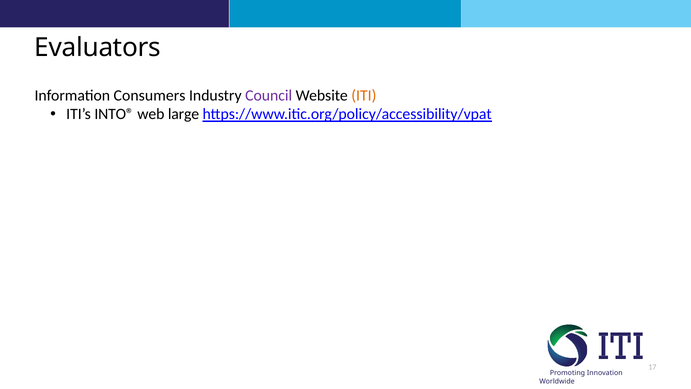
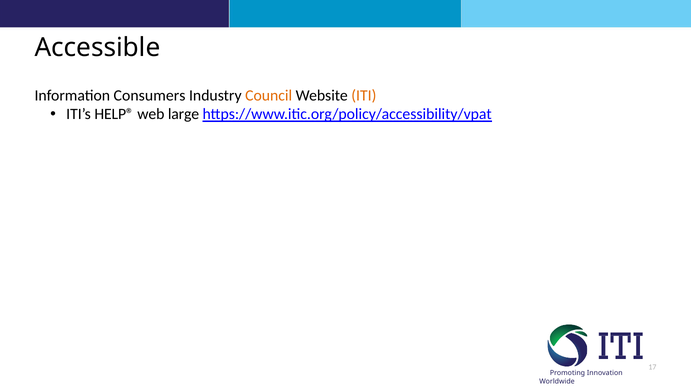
Evaluators: Evaluators -> Accessible (97, 48)
Council colour: purple -> orange (269, 95)
INTO®: INTO® -> HELP® (114, 114)
